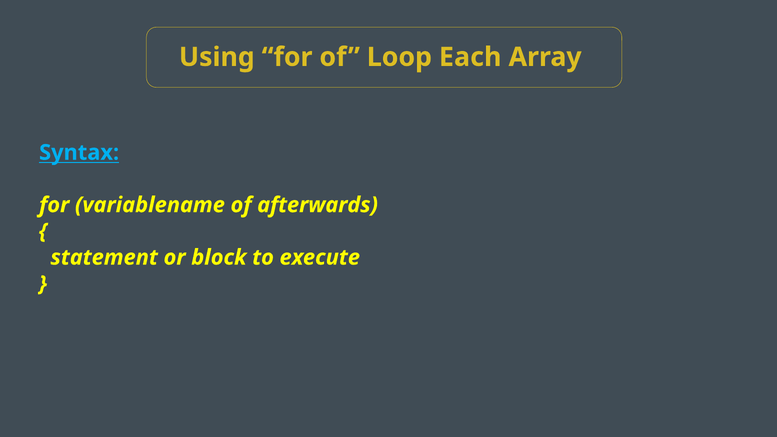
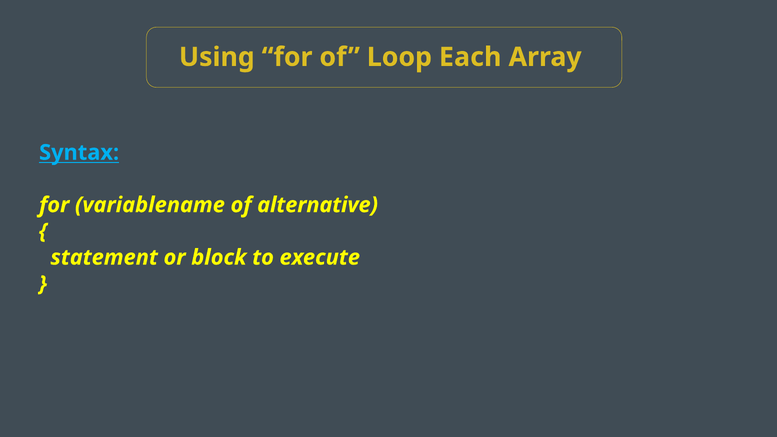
afterwards: afterwards -> alternative (318, 205)
